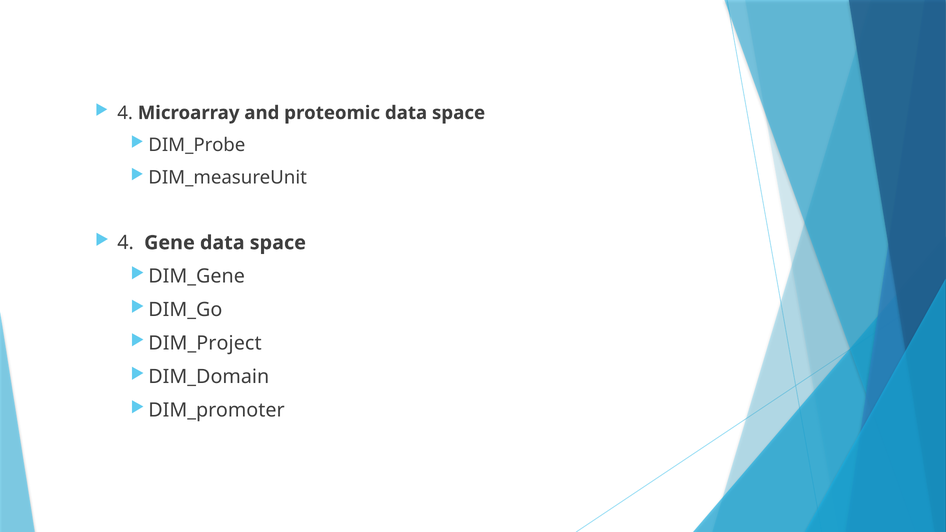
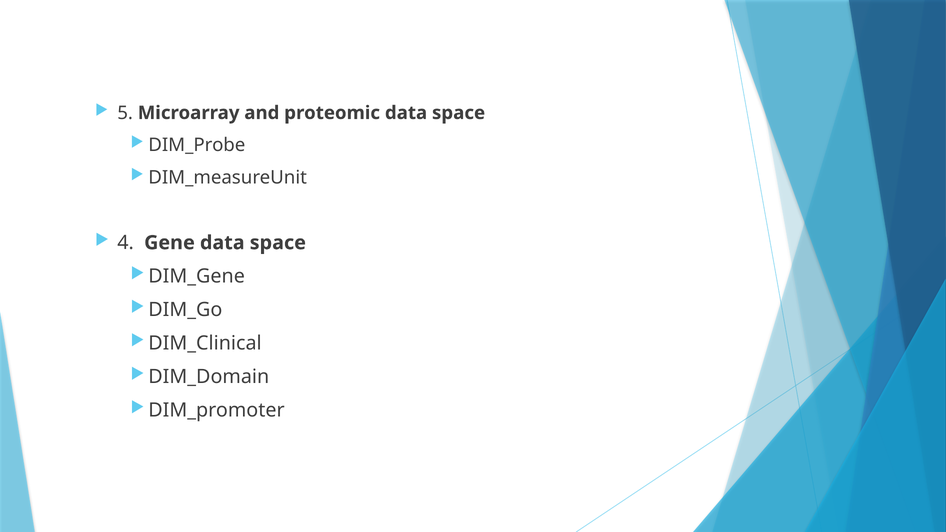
4: 4 -> 5 (125, 113)
DIM_Project: DIM_Project -> DIM_Clinical (205, 343)
